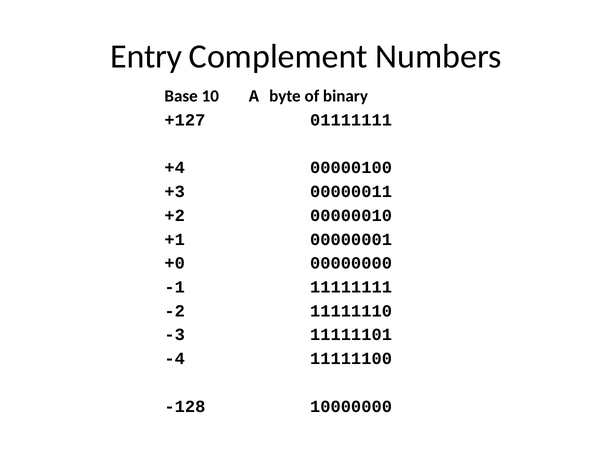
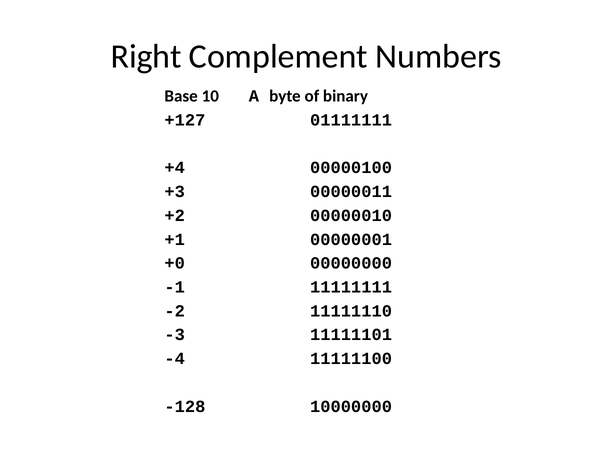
Entry: Entry -> Right (146, 57)
